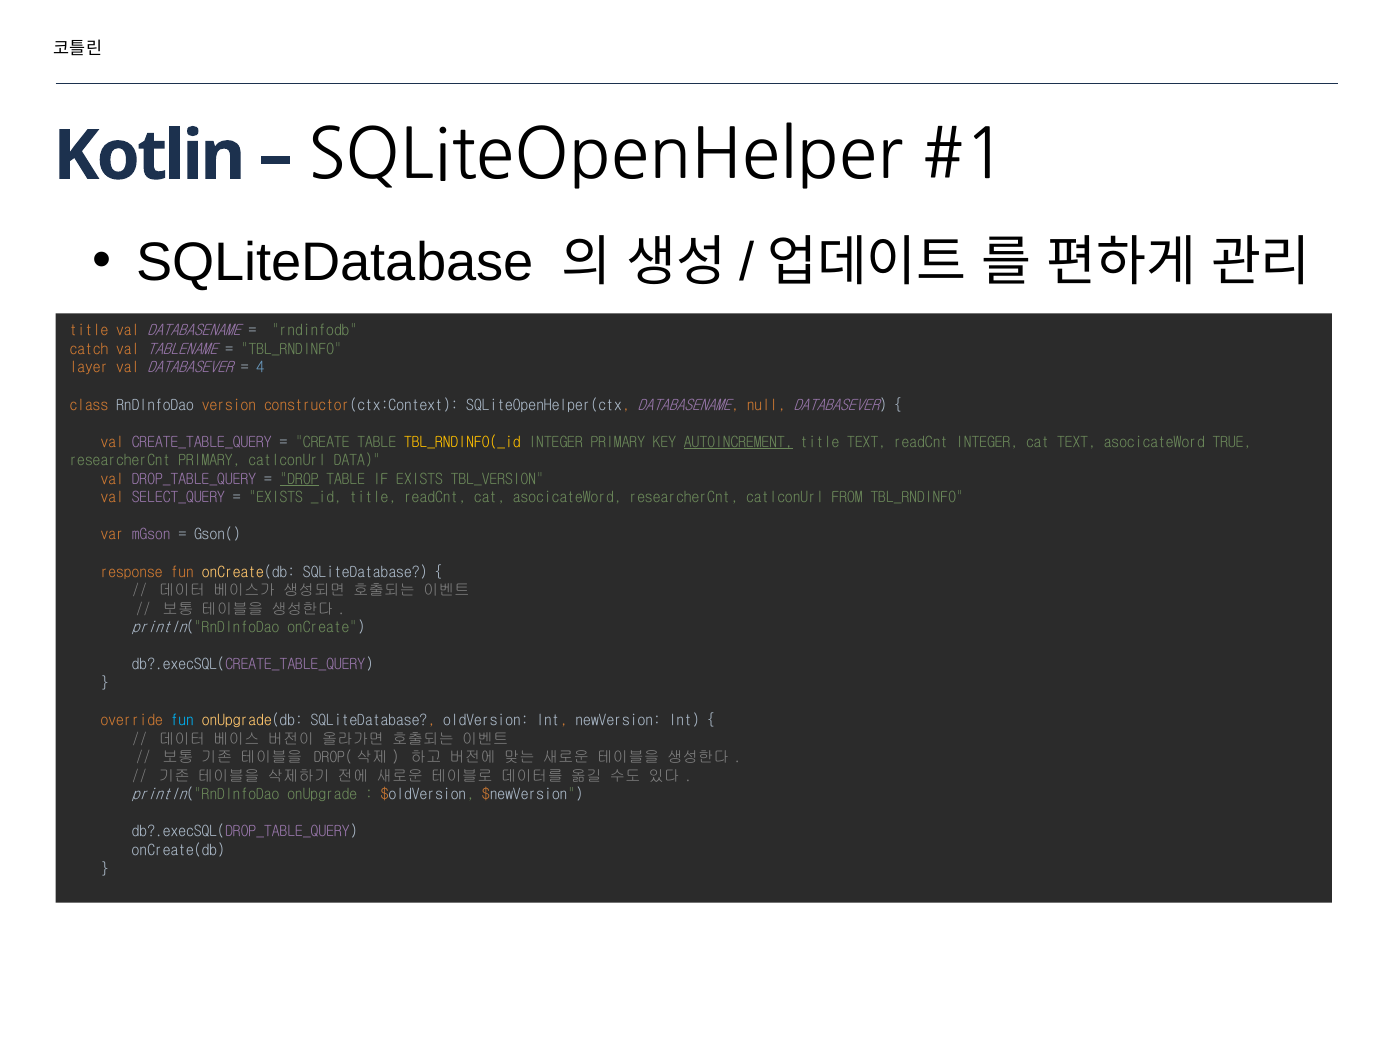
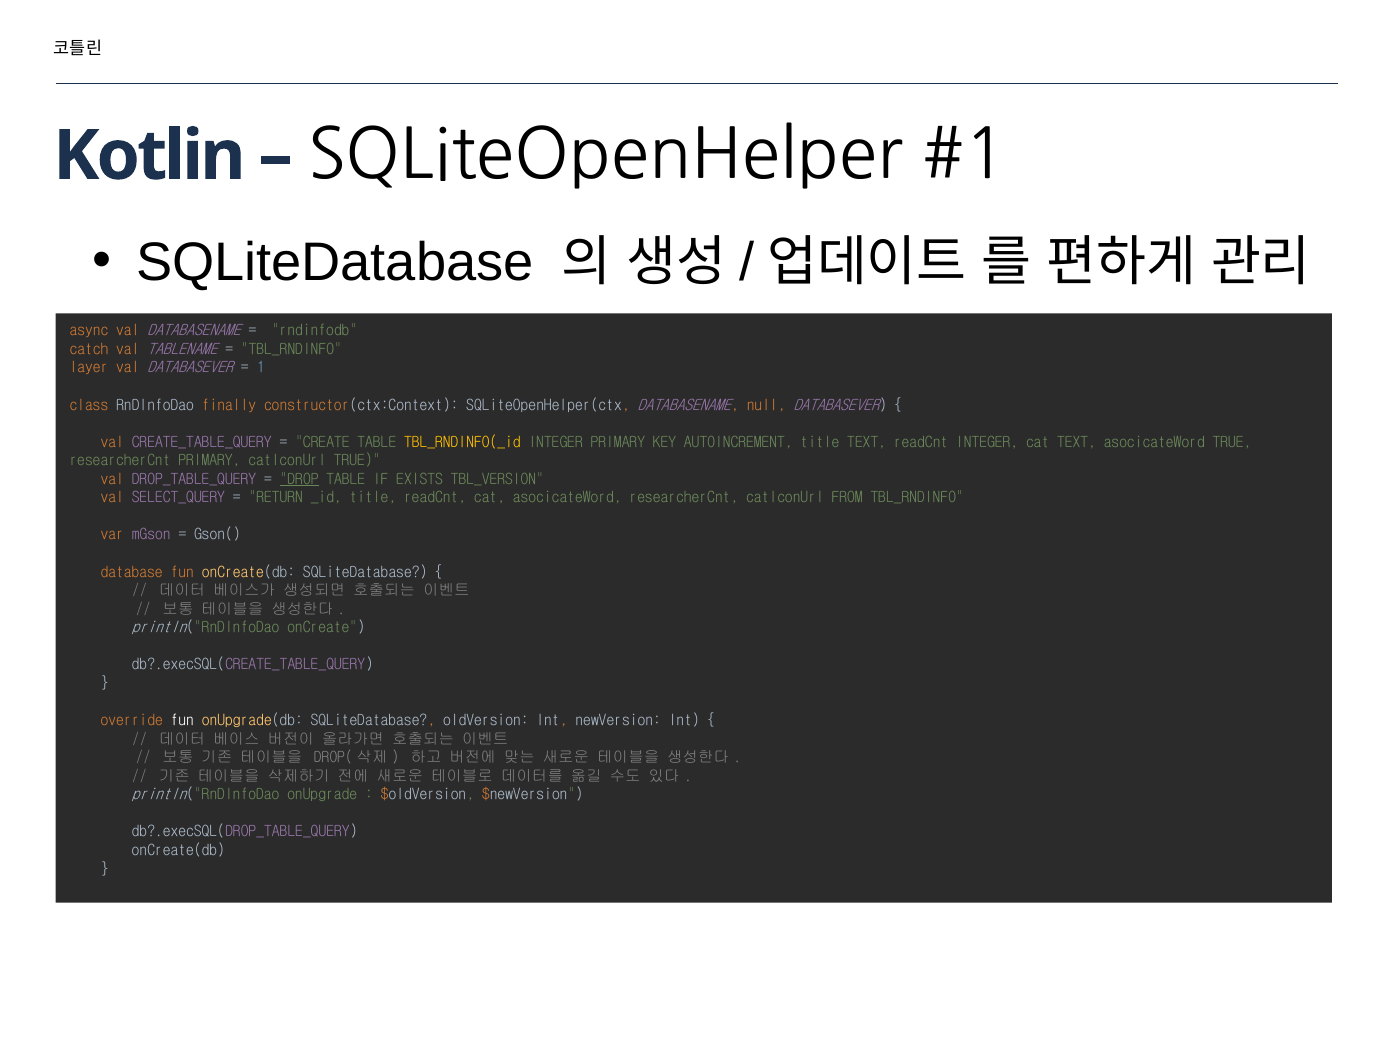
title: title -> async (89, 331)
4: 4 -> 1 (260, 368)
version: version -> finally (229, 405)
AUTOINCREMENT underline: present -> none (738, 442)
catIconUrl DATA: DATA -> TRUE (357, 461)
EXISTS: EXISTS -> RETURN (276, 498)
response: response -> database (132, 572)
fun colour: light blue -> white (182, 721)
